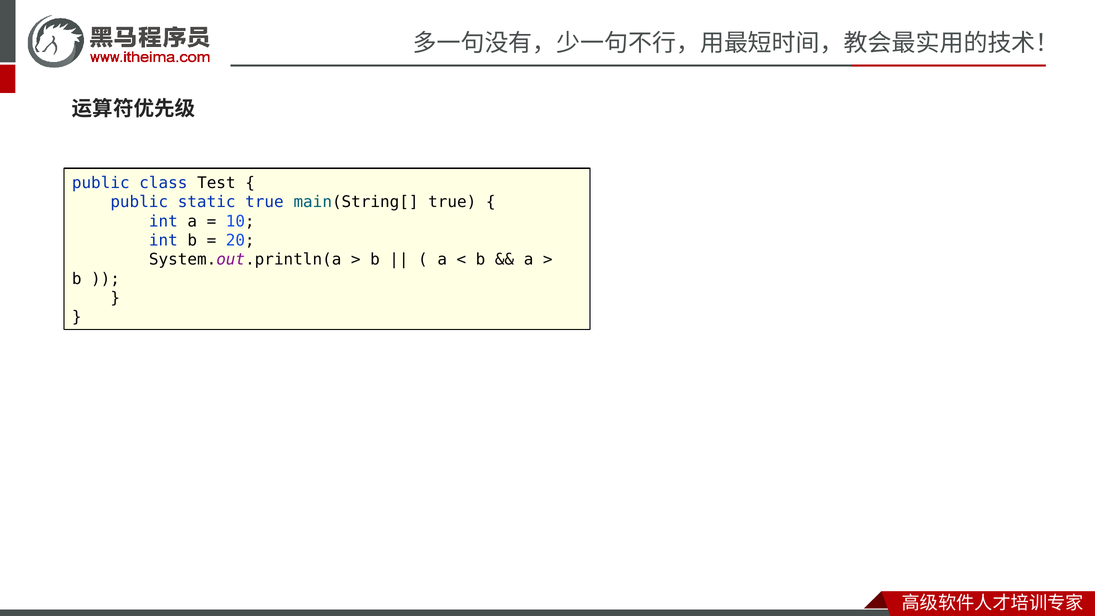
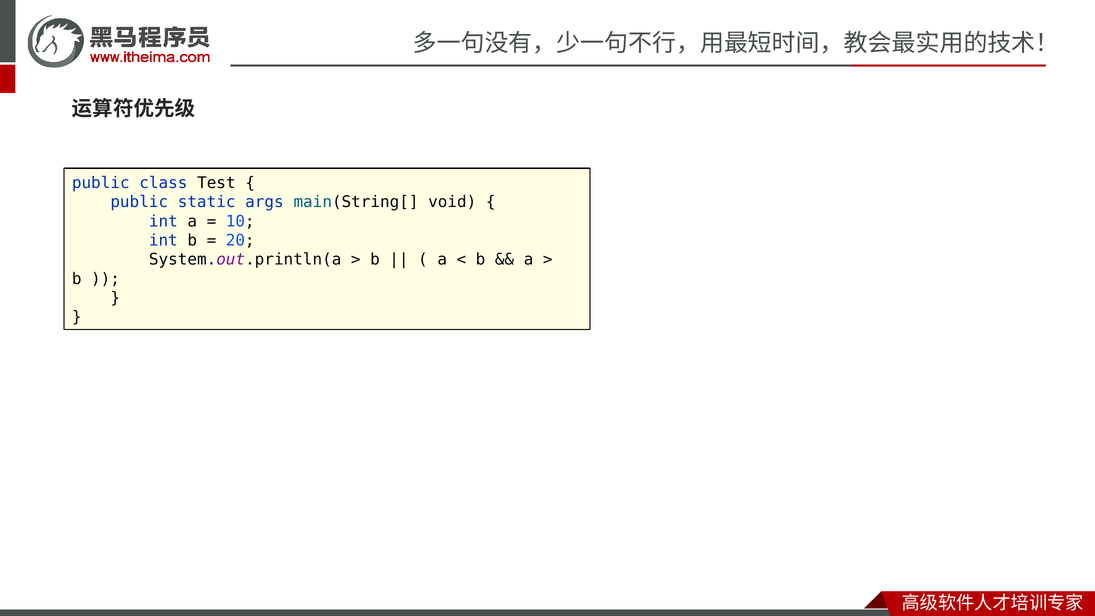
static true: true -> args (264, 202)
main(String[ true: true -> void (452, 202)
